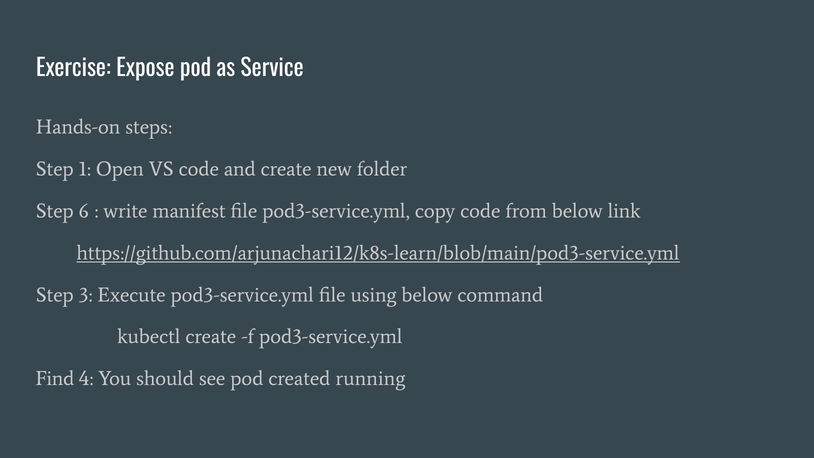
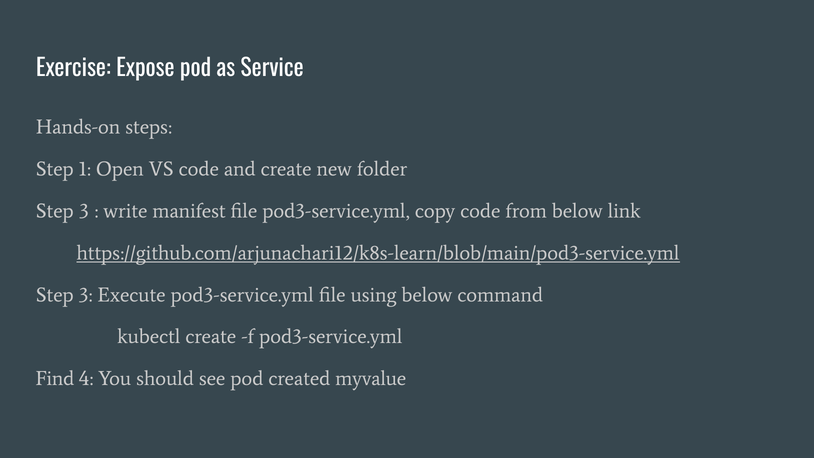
6: 6 -> 3 (84, 211)
running: running -> myvalue (371, 379)
